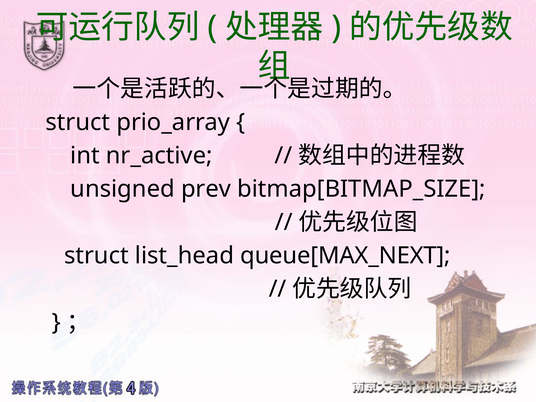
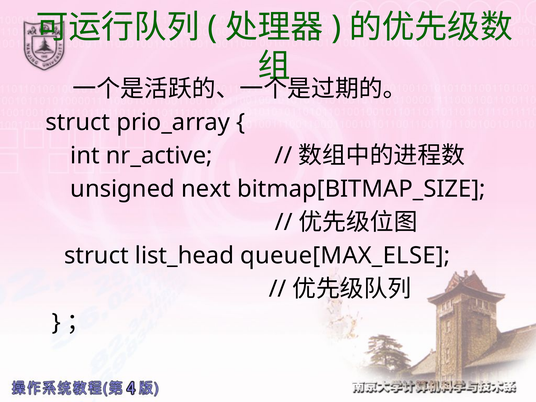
prev: prev -> next (206, 189)
queue[MAX_NEXT: queue[MAX_NEXT -> queue[MAX_ELSE (345, 256)
